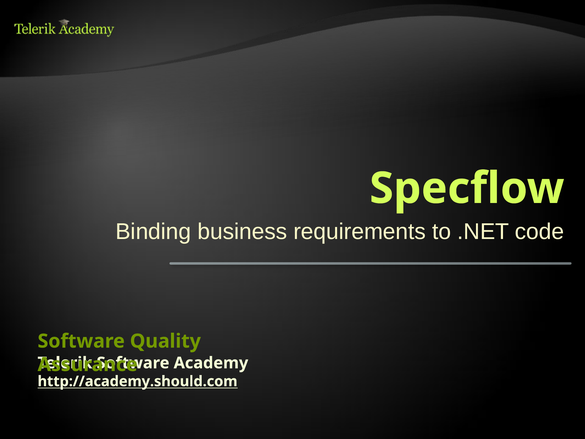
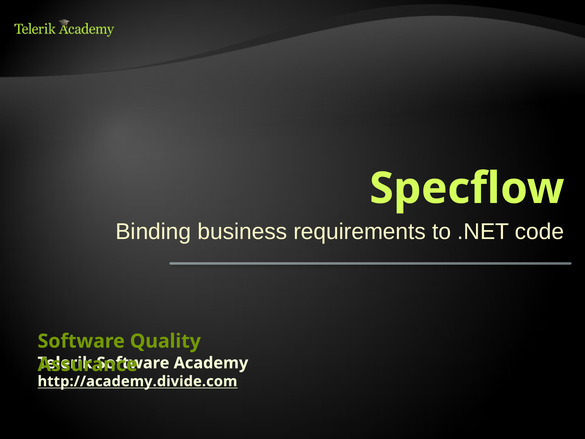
http://academy.should.com: http://academy.should.com -> http://academy.divide.com (137, 381)
